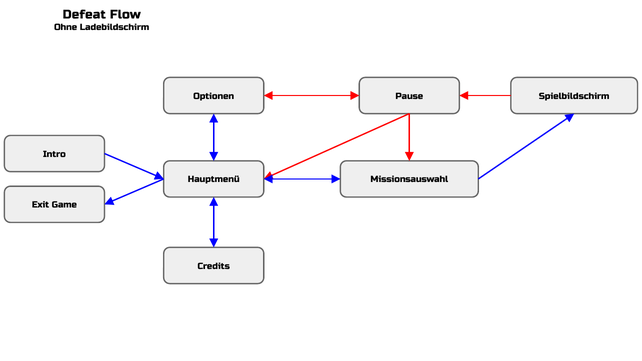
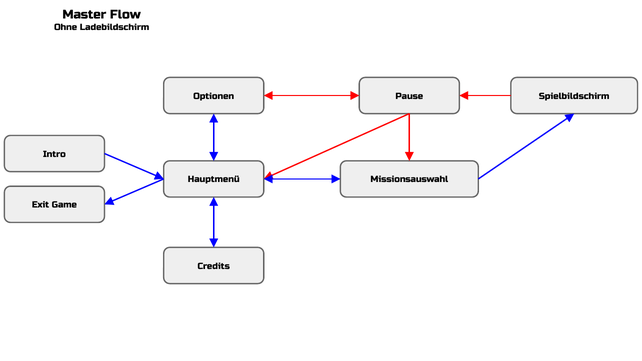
Defeat: Defeat -> Master (84, 15)
